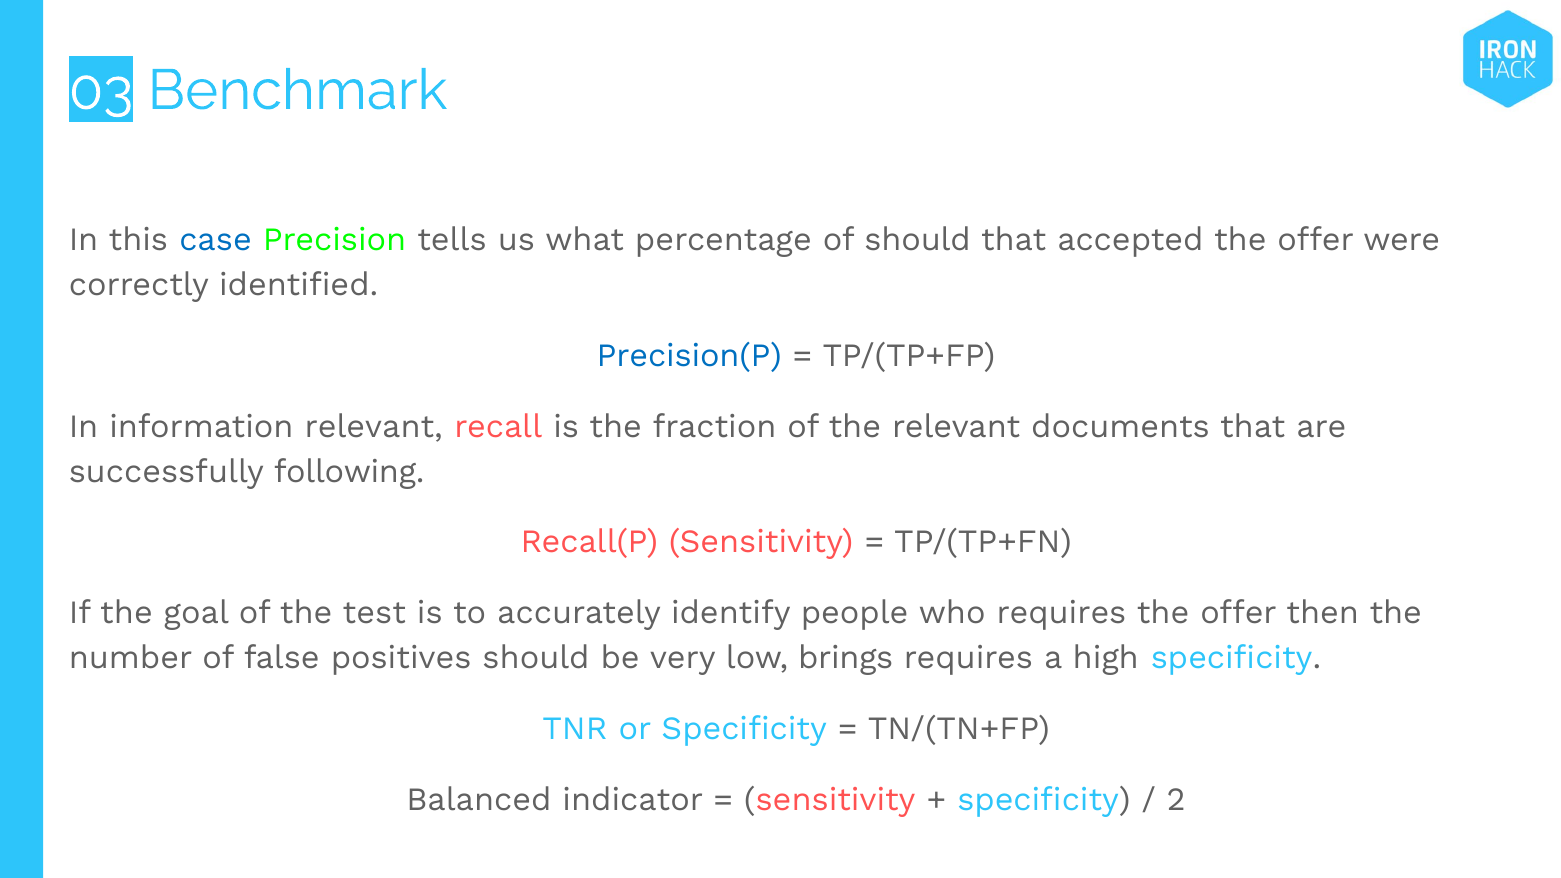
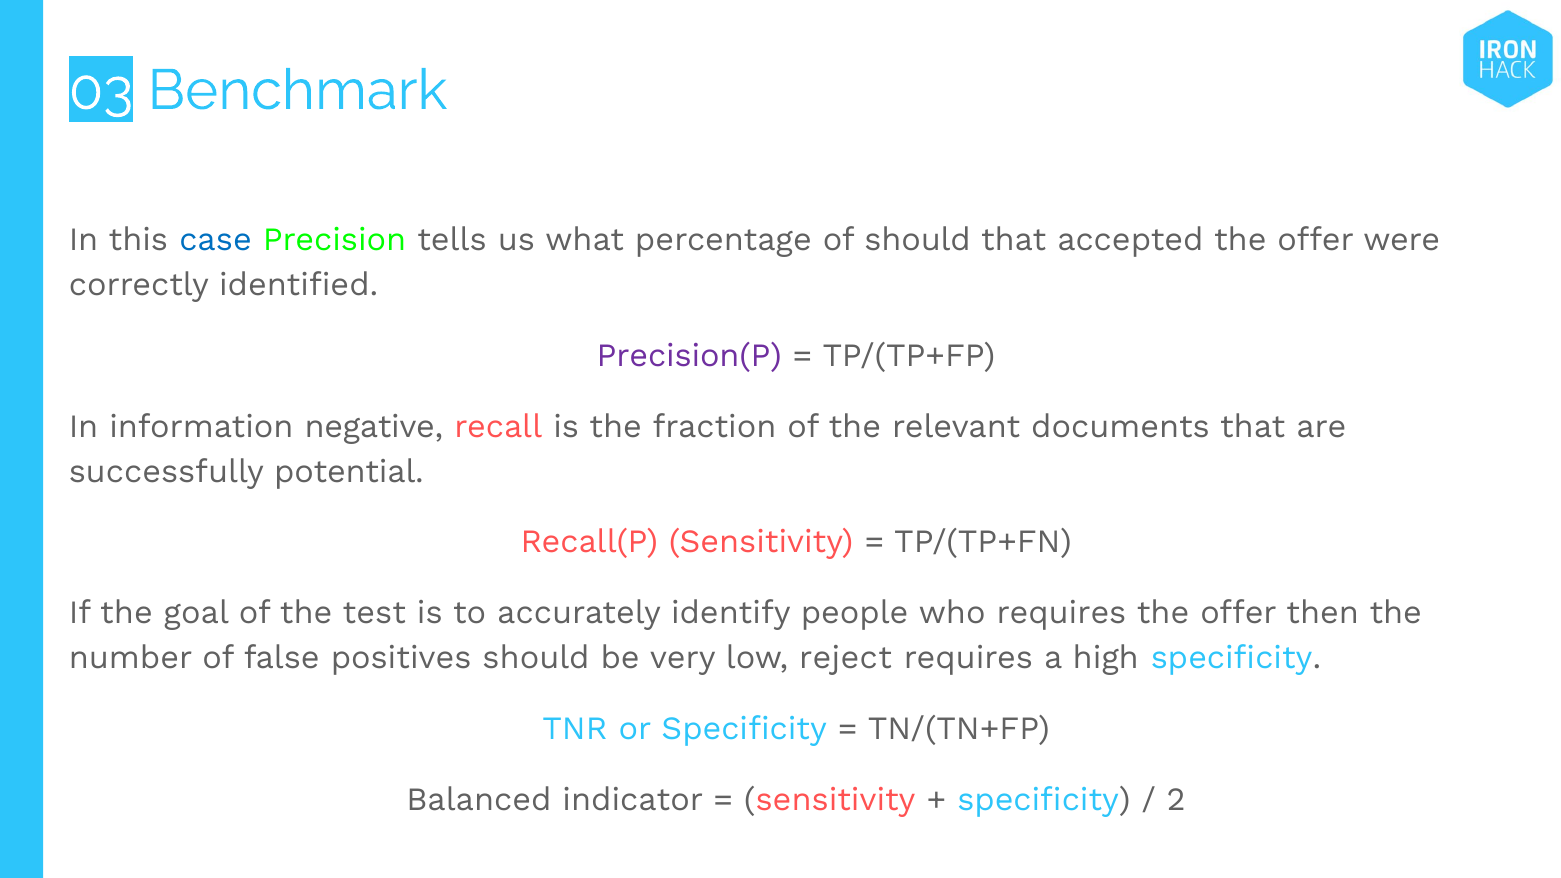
Precision(P colour: blue -> purple (689, 356)
information relevant: relevant -> negative (374, 427)
following: following -> potential (349, 471)
brings: brings -> reject (845, 658)
